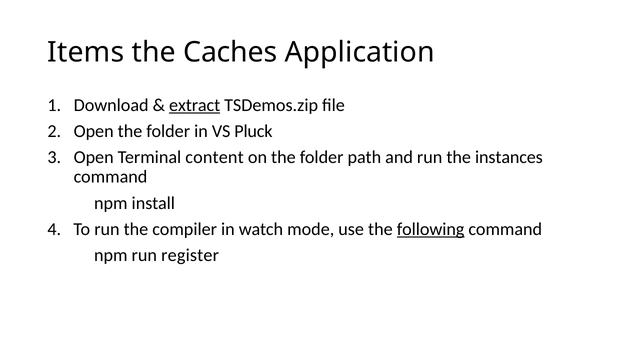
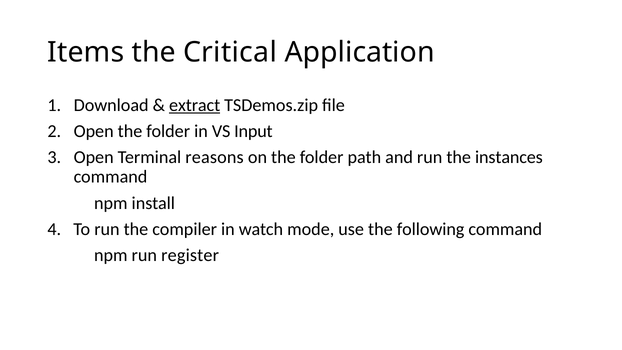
Caches: Caches -> Critical (230, 52)
Pluck: Pluck -> Input (253, 131)
content: content -> reasons (215, 157)
following underline: present -> none (431, 229)
